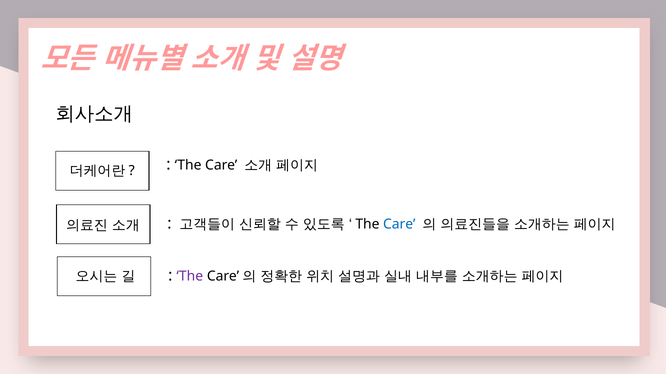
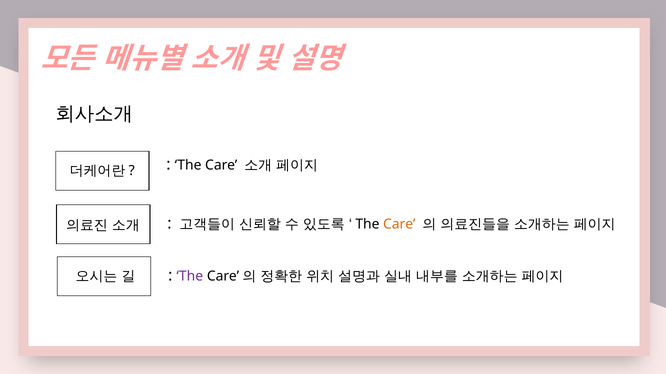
Care colour: blue -> orange (399, 225)
